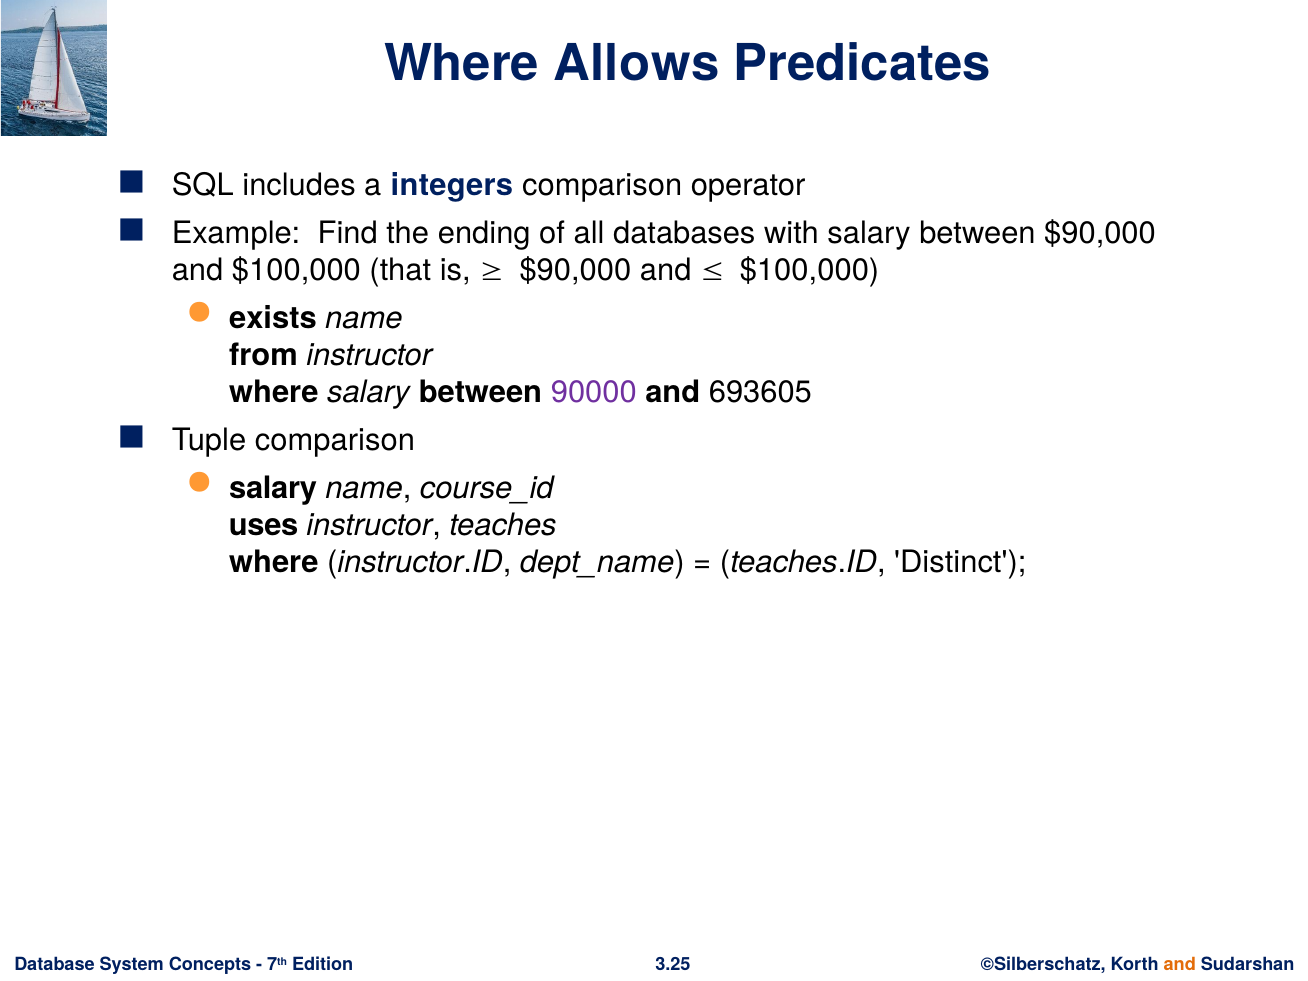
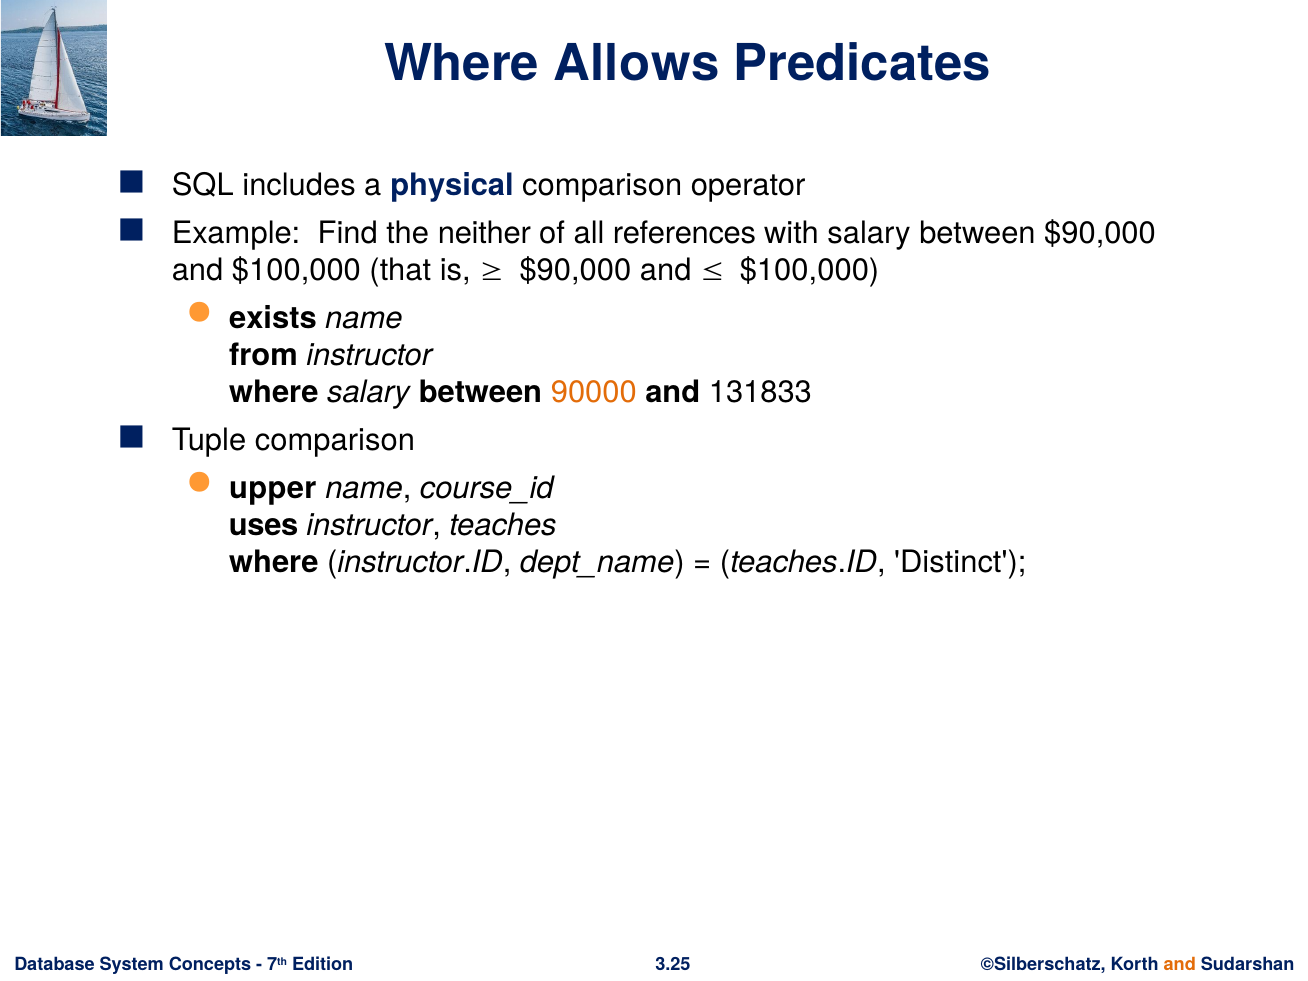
integers: integers -> physical (452, 185)
ending: ending -> neither (484, 233)
databases: databases -> references (684, 233)
90000 colour: purple -> orange (594, 392)
693605: 693605 -> 131833 (760, 392)
salary: salary -> upper (273, 488)
